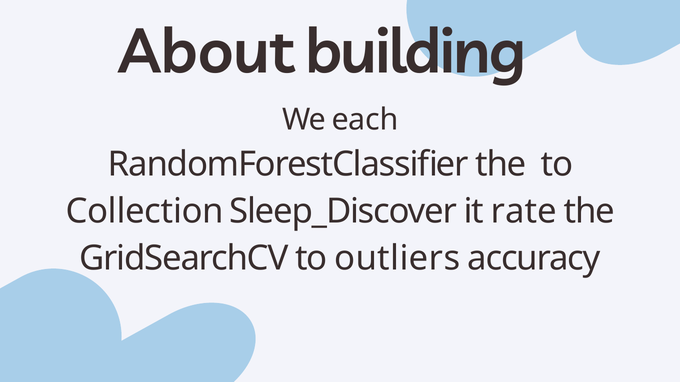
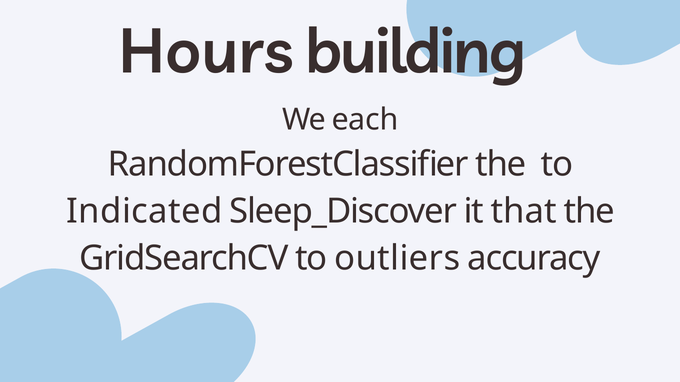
About: About -> Hours (206, 52)
Collection: Collection -> Indicated (144, 212)
rate: rate -> that (524, 212)
